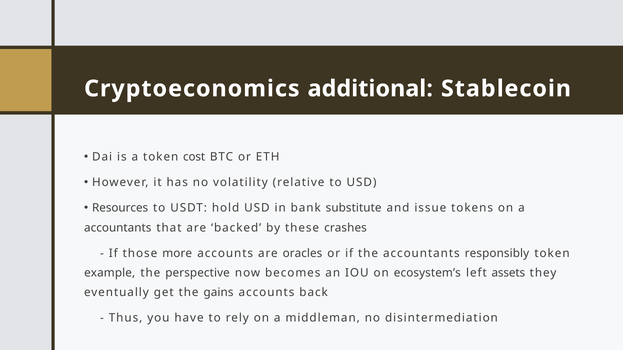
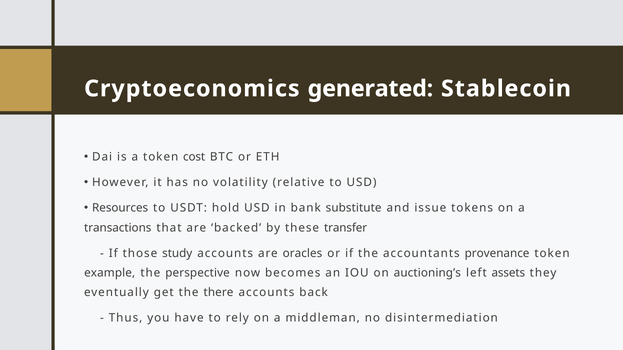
additional: additional -> generated (370, 89)
accountants: accountants -> transactions (118, 228)
crashes: crashes -> transfer (346, 228)
more: more -> study (177, 254)
responsibly: responsibly -> provenance (497, 254)
ecosystem’s: ecosystem’s -> auctioning’s (427, 273)
gains: gains -> there (219, 293)
